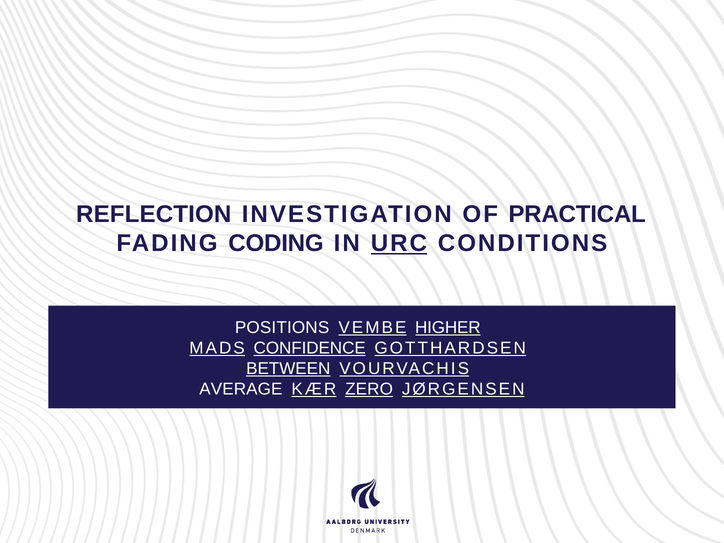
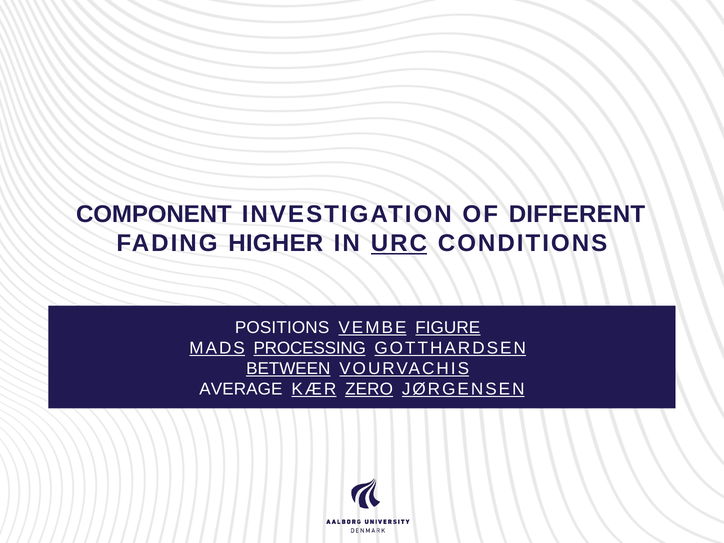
REFLECTION: REFLECTION -> COMPONENT (154, 214)
PRACTICAL: PRACTICAL -> DIFFERENT (577, 214)
CODING: CODING -> HIGHER (276, 243)
HIGHER: HIGHER -> FIGURE (448, 327)
CONFIDENCE: CONFIDENCE -> PROCESSING (310, 348)
